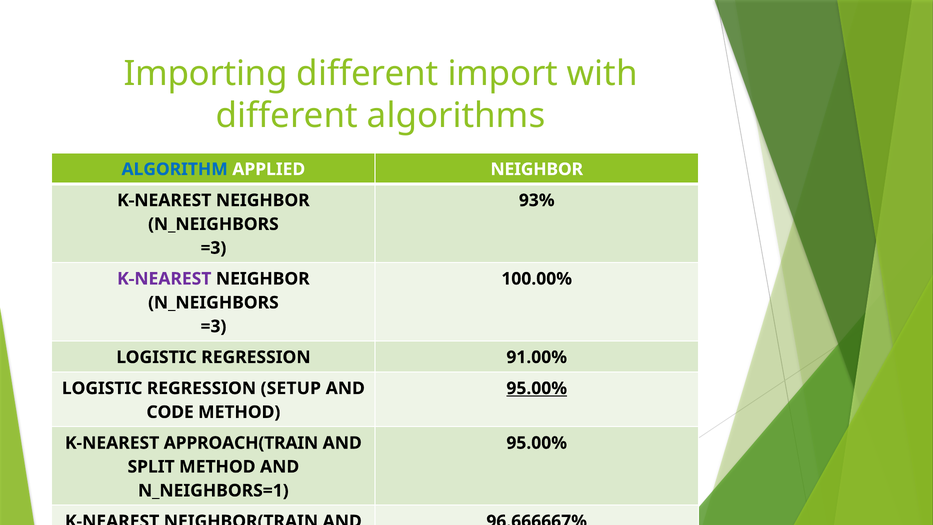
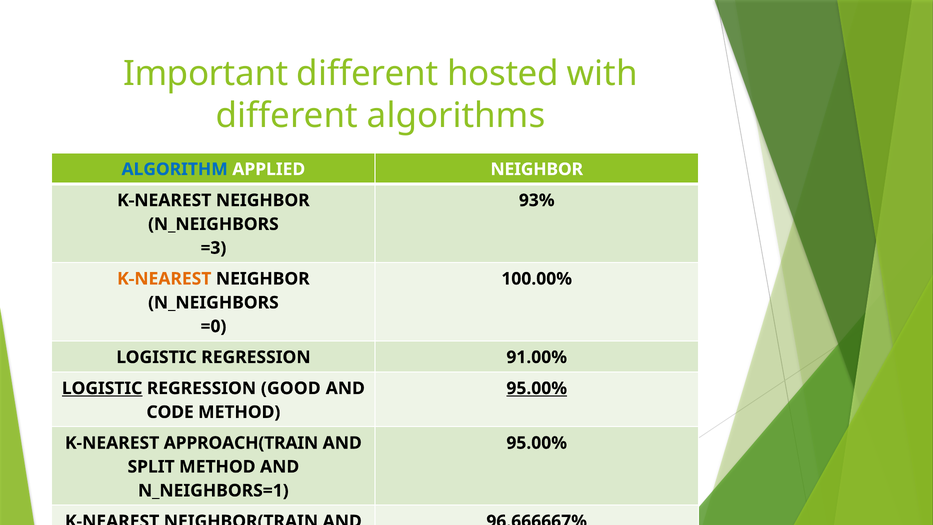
Importing: Importing -> Important (206, 74)
import: import -> hosted (503, 74)
K-NEAREST colour: purple -> orange (164, 279)
=3: =3 -> =0 (213, 326)
LOGISTIC underline: none -> present (102, 388)
SETUP: SETUP -> GOOD (291, 388)
